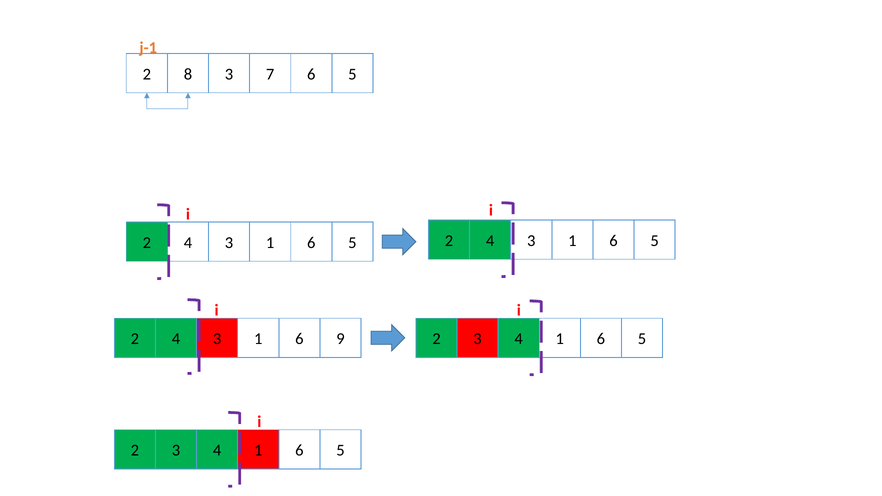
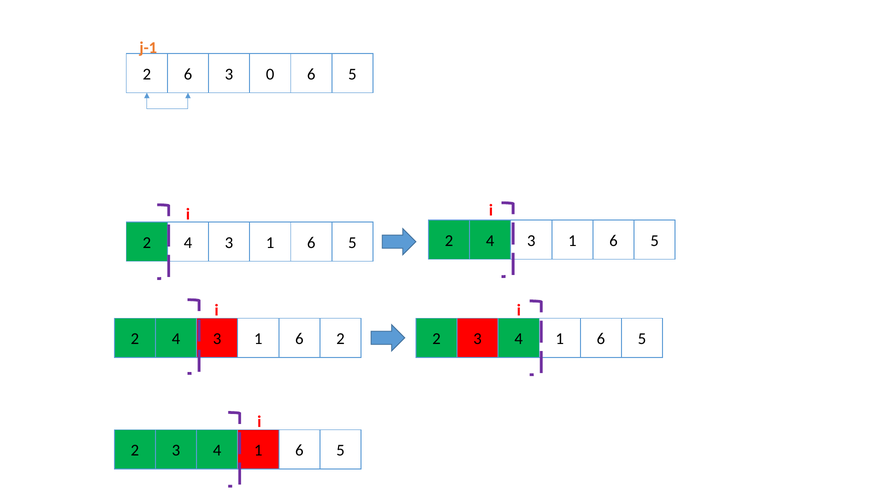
2 8: 8 -> 6 (188, 74)
7: 7 -> 0 (270, 74)
6 9: 9 -> 2 (340, 339)
